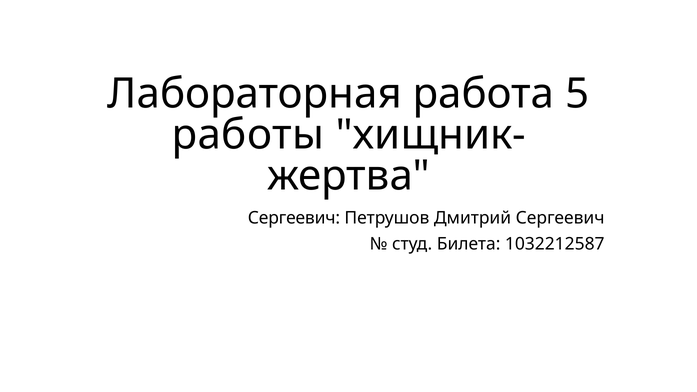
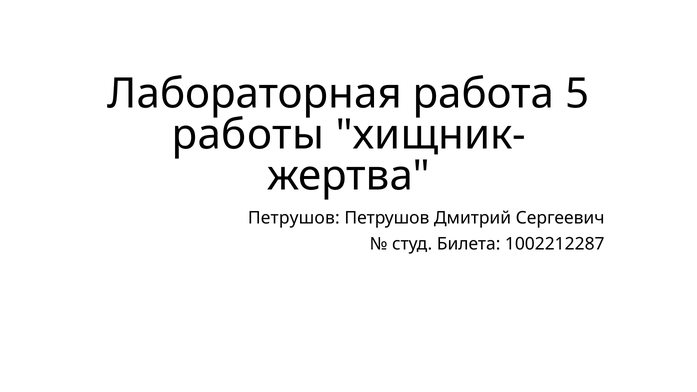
Сергеевич: Сергеевич -> Петрушов (294, 218)
1032212587: 1032212587 -> 1002212287 (555, 244)
